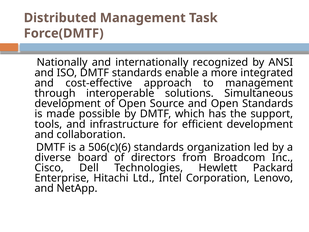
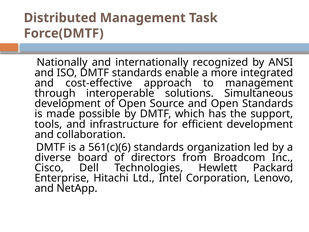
506(c)(6: 506(c)(6 -> 561(c)(6 (109, 147)
